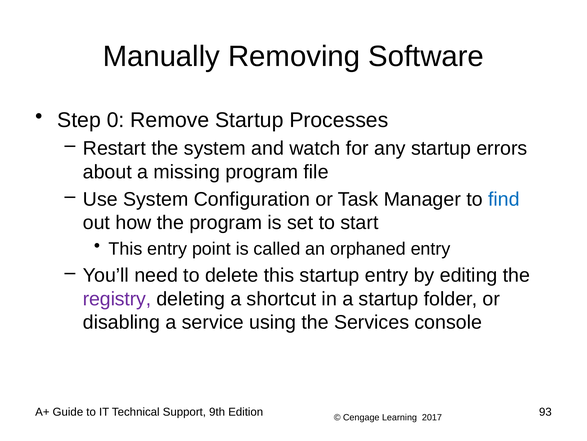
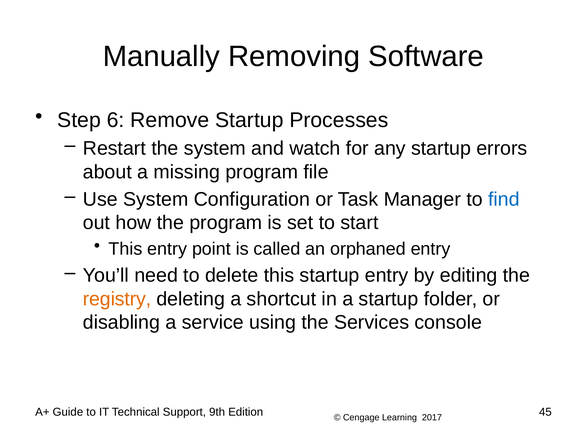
0: 0 -> 6 (116, 120)
registry colour: purple -> orange (117, 298)
93: 93 -> 45 (545, 412)
